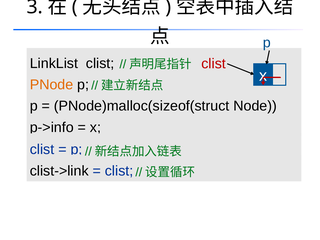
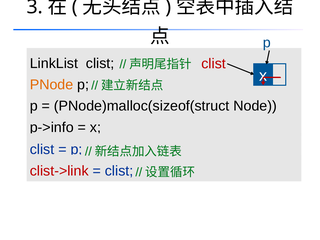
clist->link colour: black -> red (59, 171)
